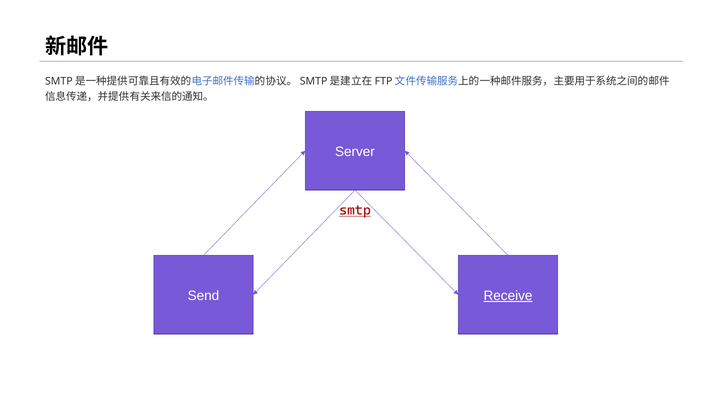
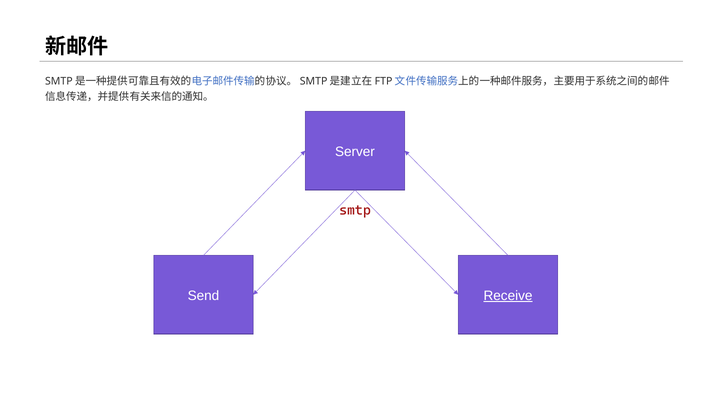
smtp underline: present -> none (355, 210)
